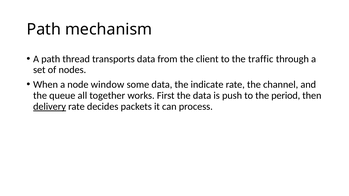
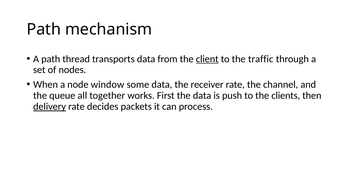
client underline: none -> present (207, 59)
indicate: indicate -> receiver (207, 85)
period: period -> clients (286, 96)
